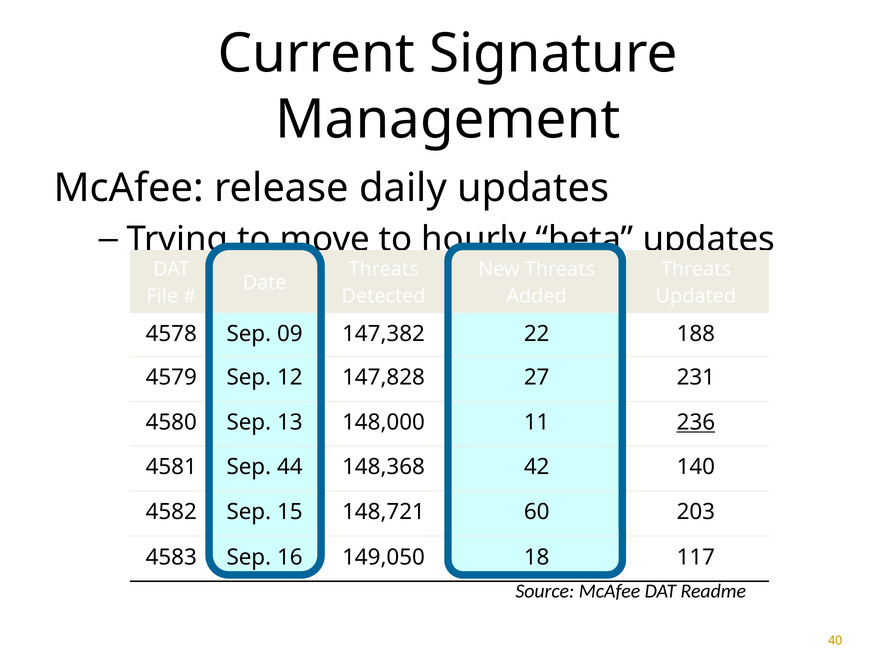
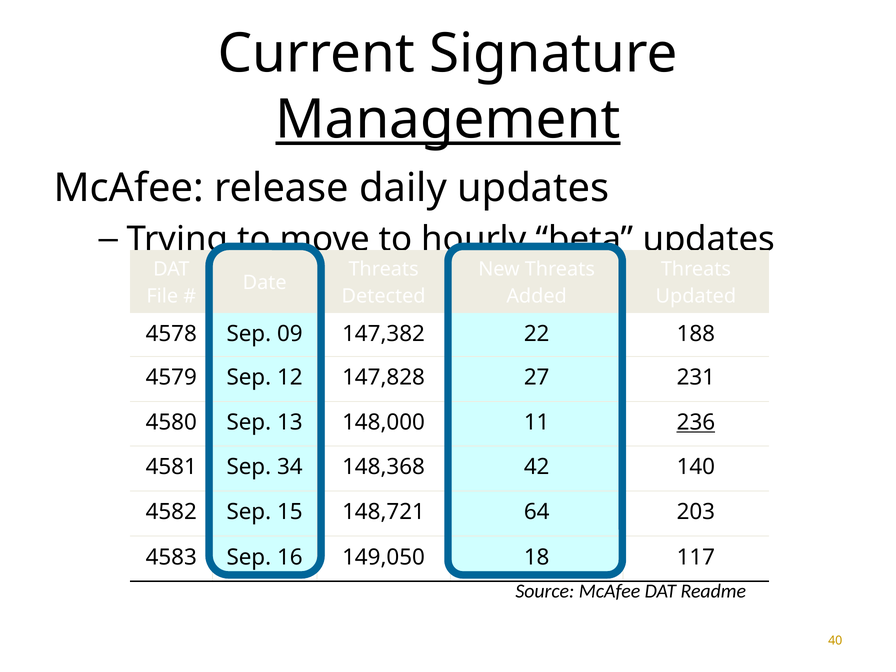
Management underline: none -> present (448, 120)
44: 44 -> 34 (290, 467)
60: 60 -> 64 (537, 512)
